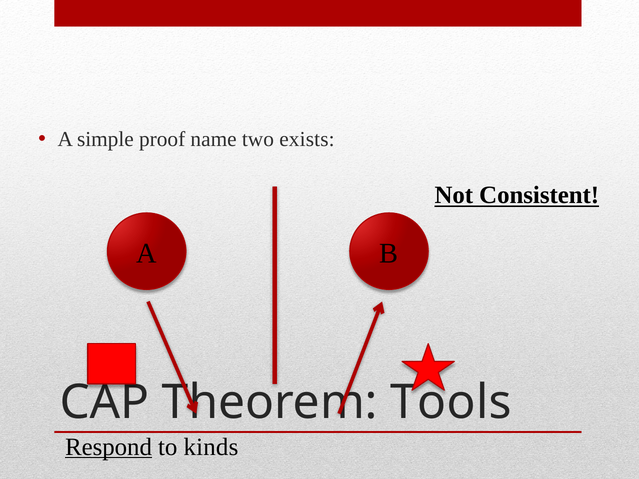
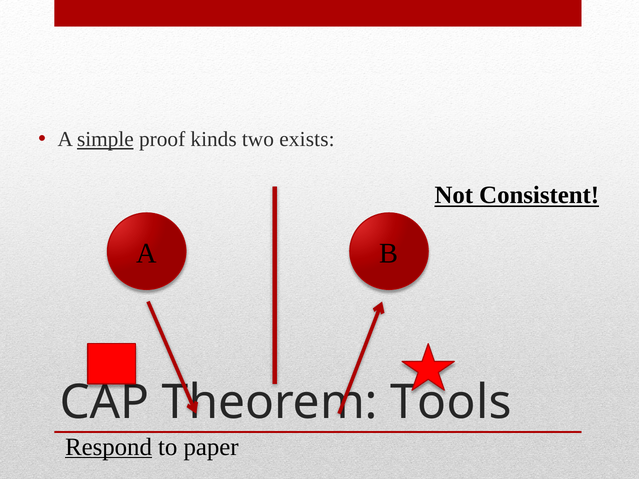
simple underline: none -> present (105, 140)
name: name -> kinds (214, 140)
kinds: kinds -> paper (211, 447)
